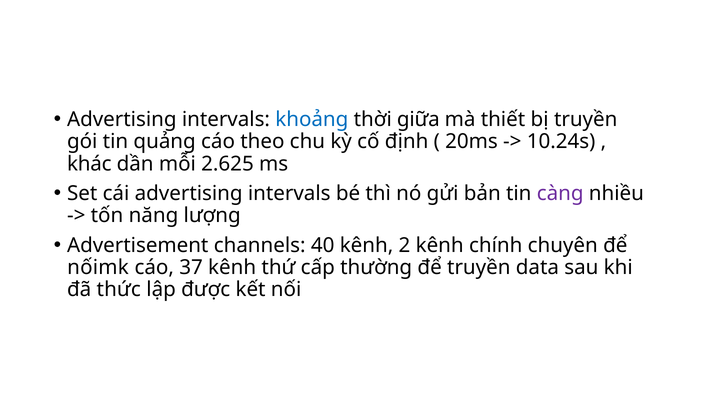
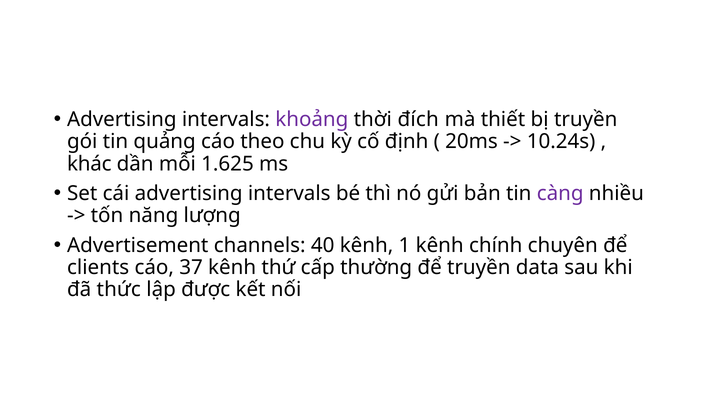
khoảng colour: blue -> purple (312, 119)
giữa: giữa -> đích (418, 119)
2.625: 2.625 -> 1.625 (227, 164)
2: 2 -> 1 (404, 245)
nốimk: nốimk -> clients (98, 268)
